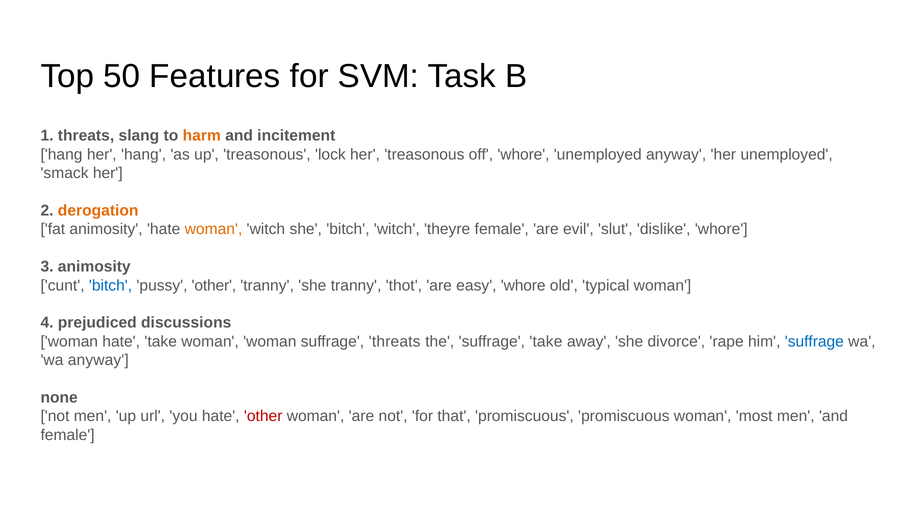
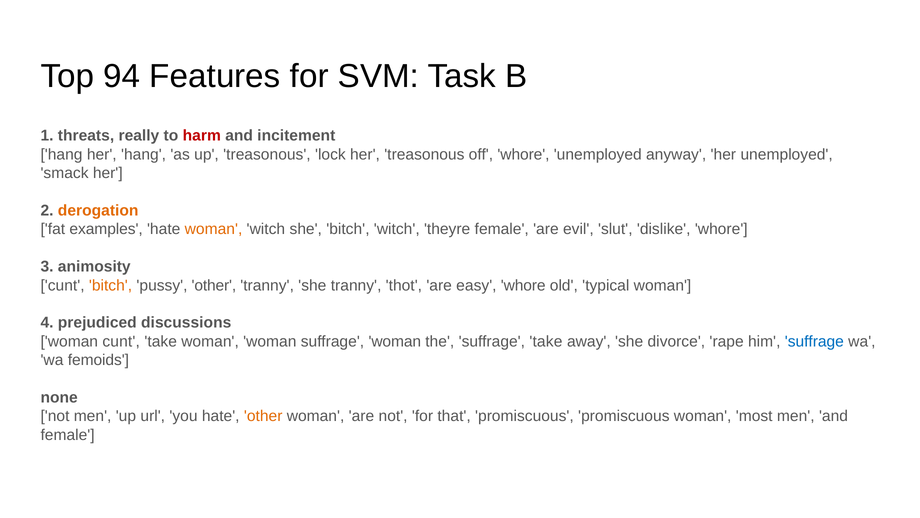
50: 50 -> 94 (122, 76)
slang: slang -> really (139, 136)
harm colour: orange -> red (202, 136)
fat animosity: animosity -> examples (106, 229)
bitch colour: blue -> orange (111, 285)
woman hate: hate -> cunt (121, 341)
suffrage threats: threats -> woman (395, 341)
wa anyway: anyway -> femoids (98, 360)
other colour: red -> orange (263, 416)
